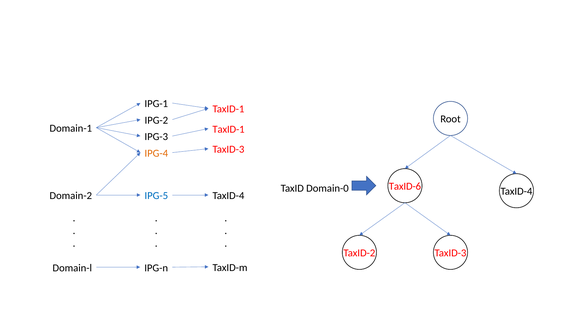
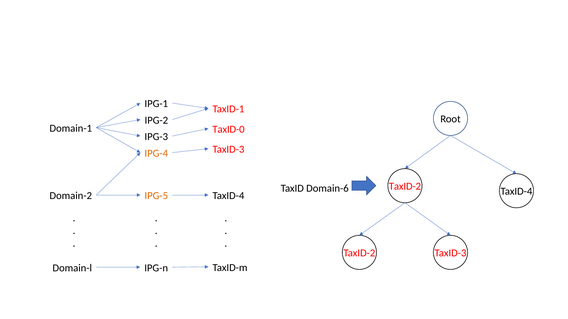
TaxID-1: TaxID-1 -> TaxID-0 (228, 129)
TaxID-6: TaxID-6 -> TaxID-2 (405, 187)
Domain-0: Domain-0 -> Domain-6 (327, 188)
IPG-5 colour: blue -> orange (156, 196)
